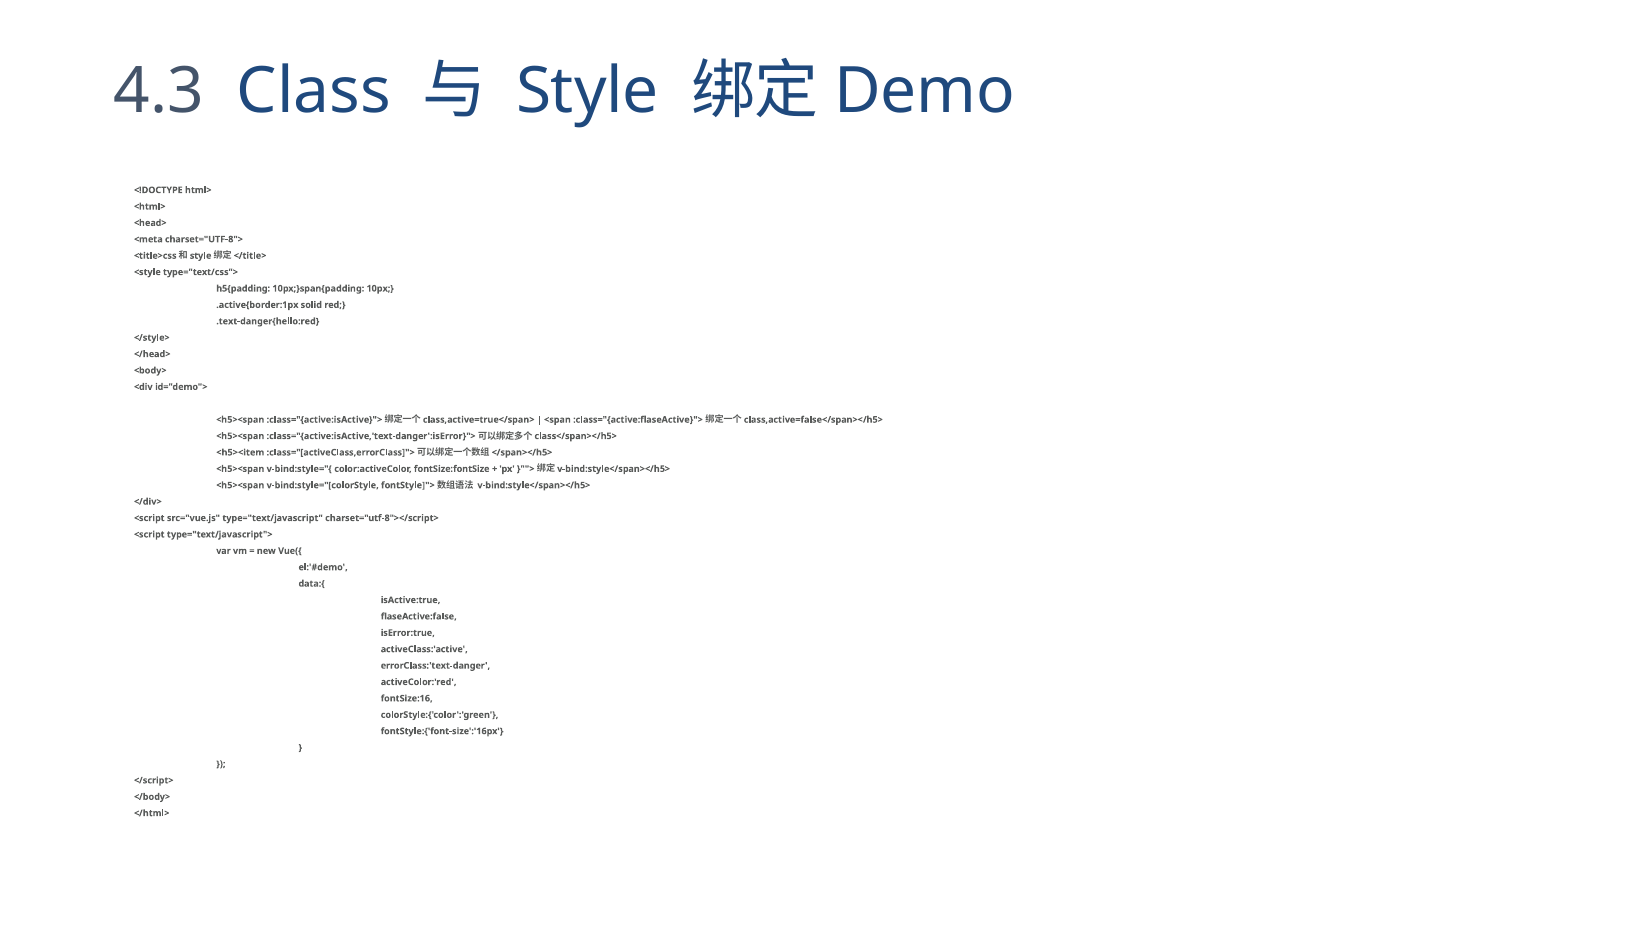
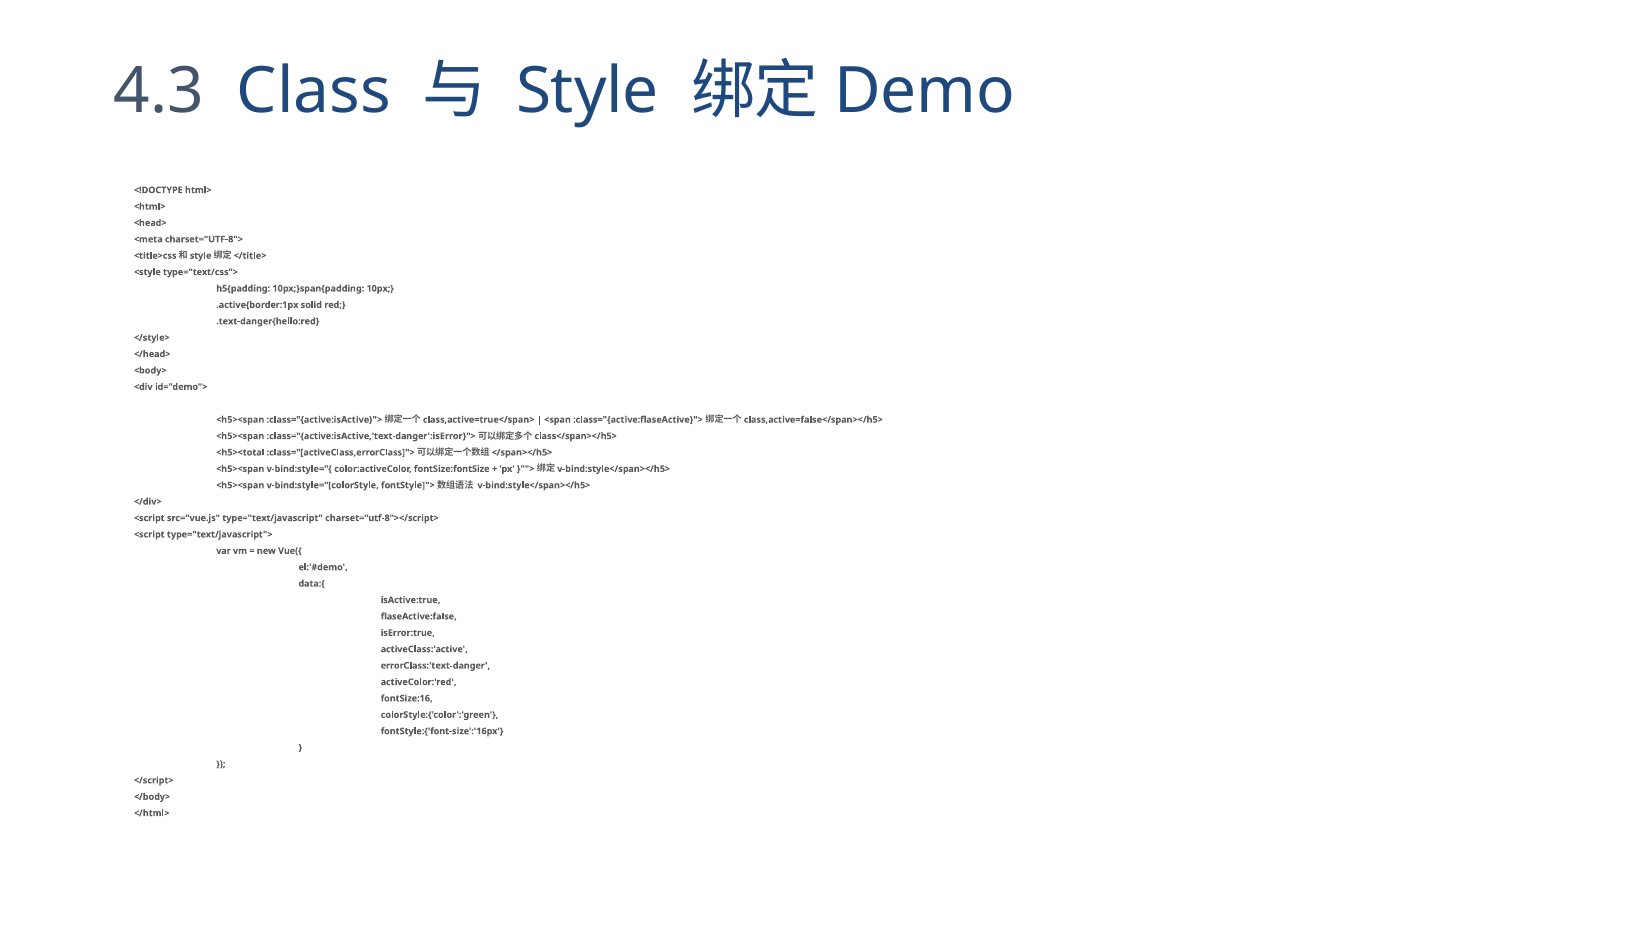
<h5><item: <h5><item -> <h5><total (240, 452)
